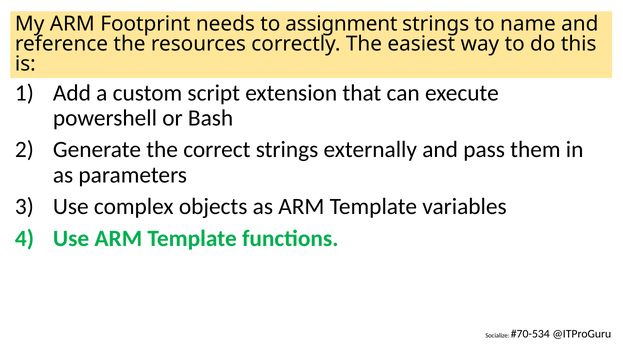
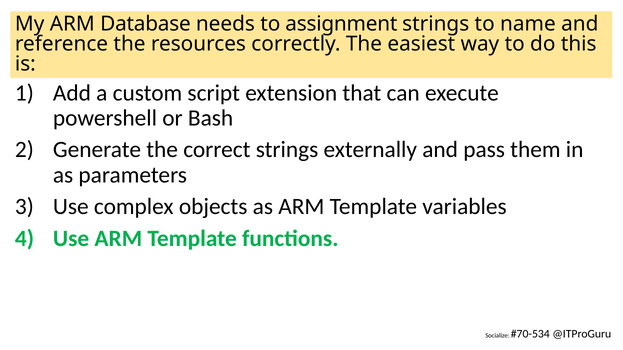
Footprint: Footprint -> Database (145, 24)
